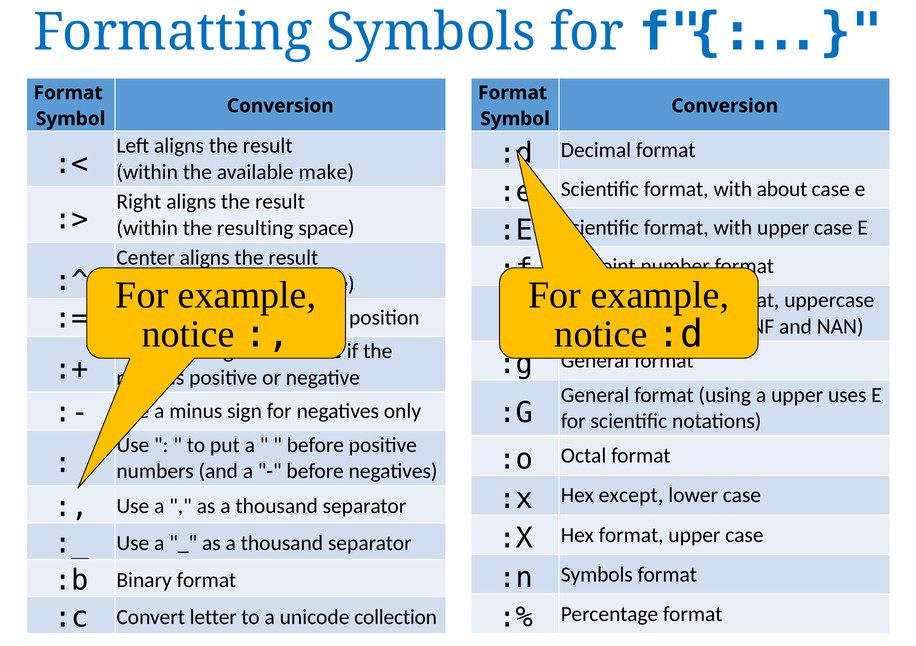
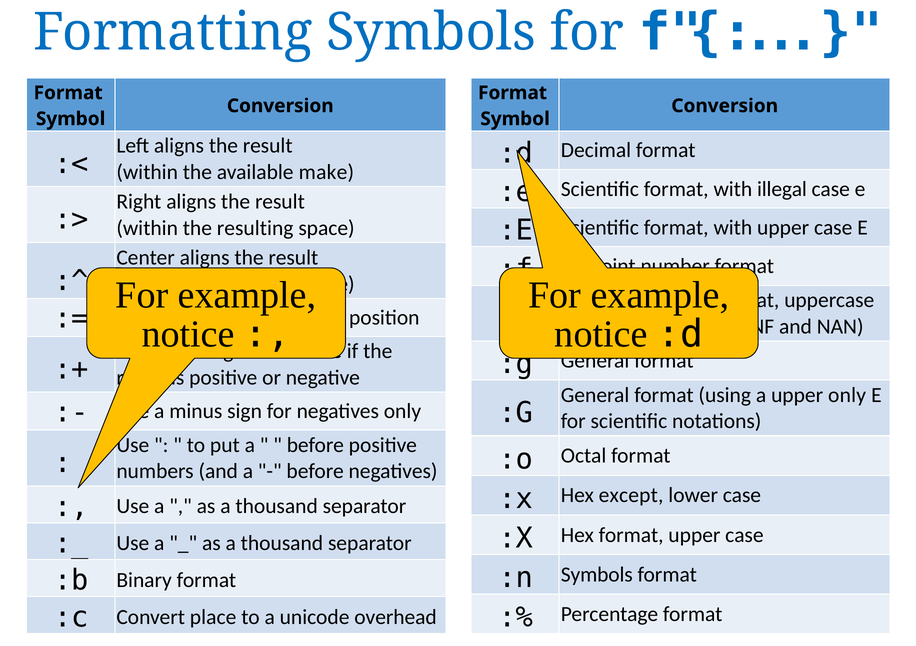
about: about -> illegal (782, 189)
upper uses: uses -> only (847, 395)
letter: letter -> place (213, 617)
collection: collection -> overhead (396, 617)
